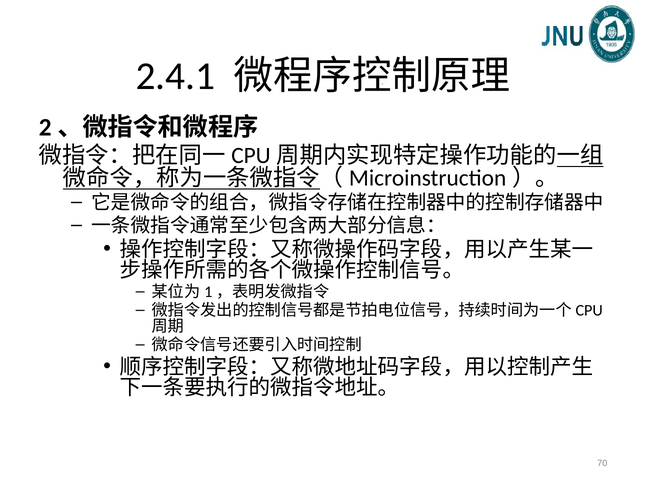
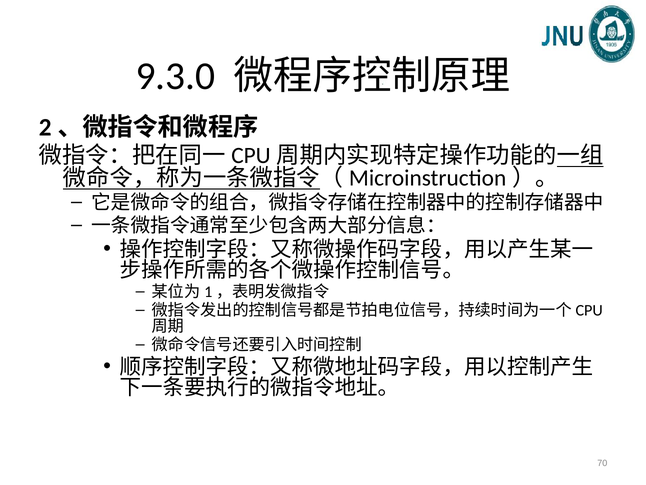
2.4.1: 2.4.1 -> 9.3.0 (175, 76)
